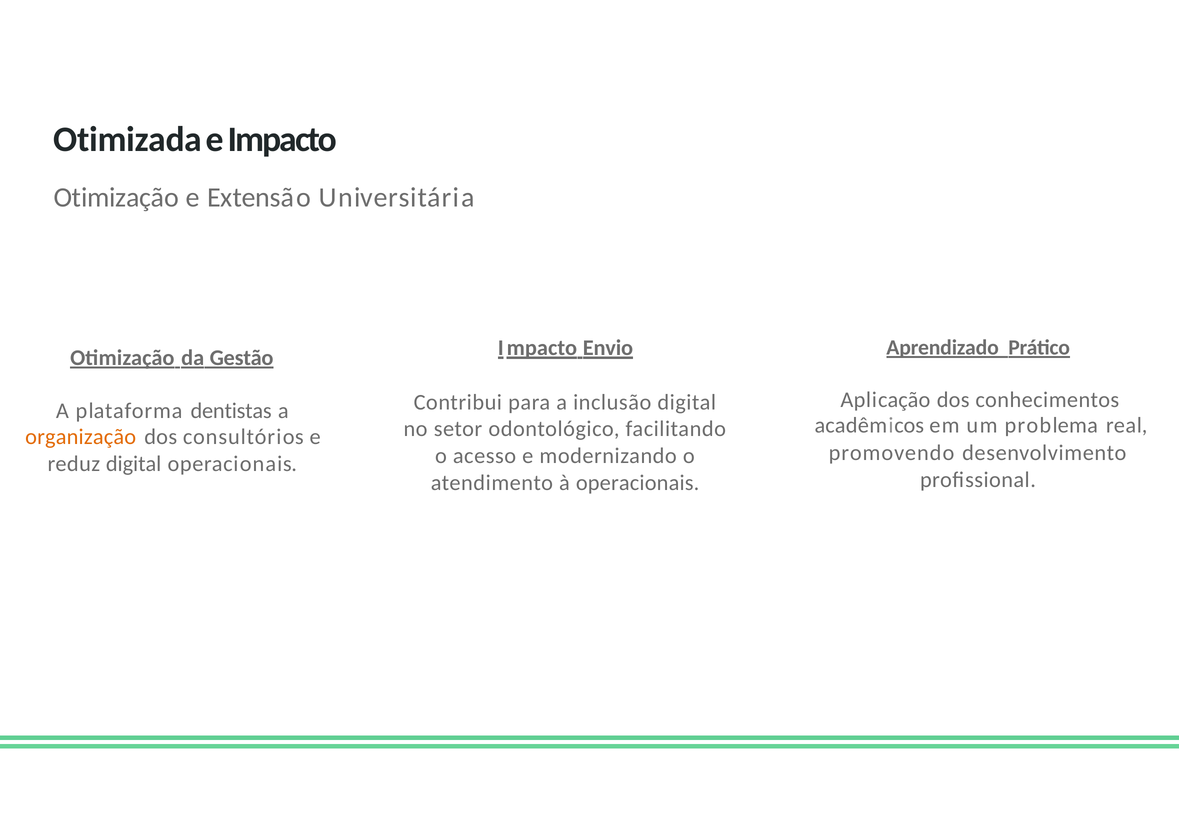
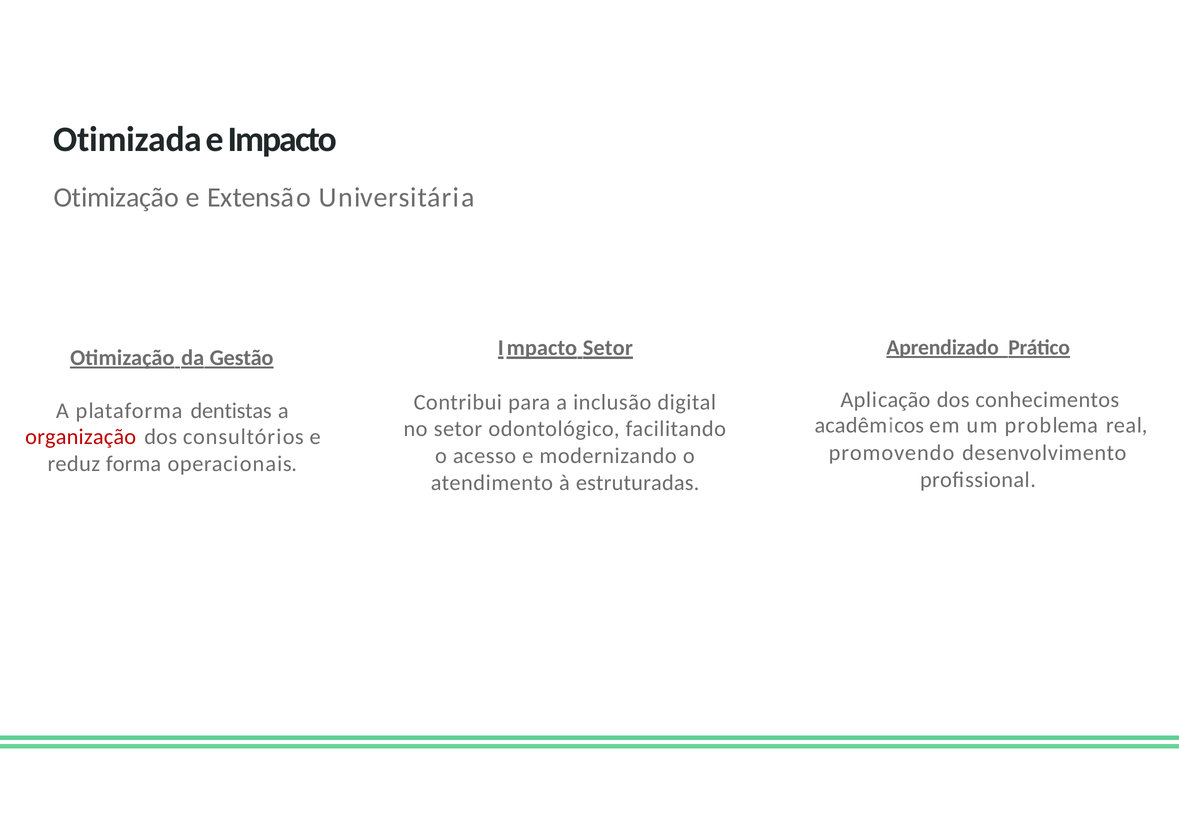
Impacto Envio: Envio -> Setor (608, 348)
organização colour: orange -> red (81, 437)
reduz digital: digital -> forma (134, 464)
à operacionais: operacionais -> estruturadas (638, 483)
